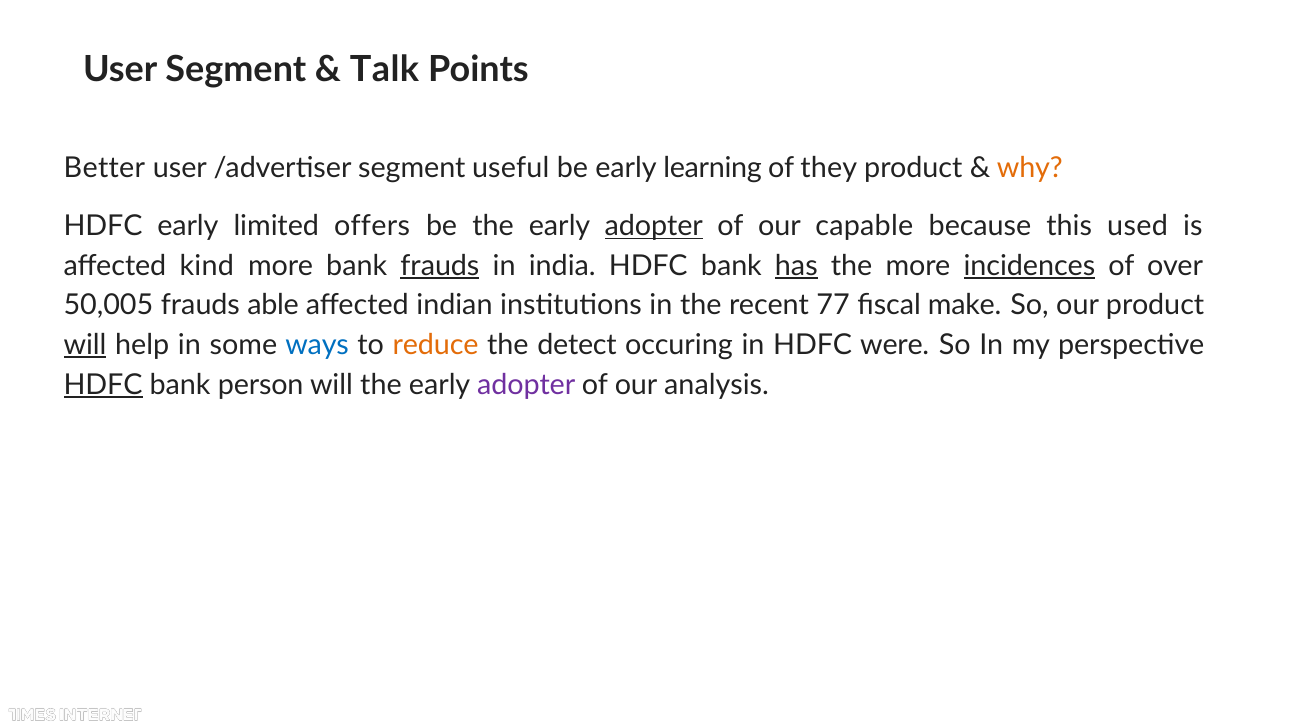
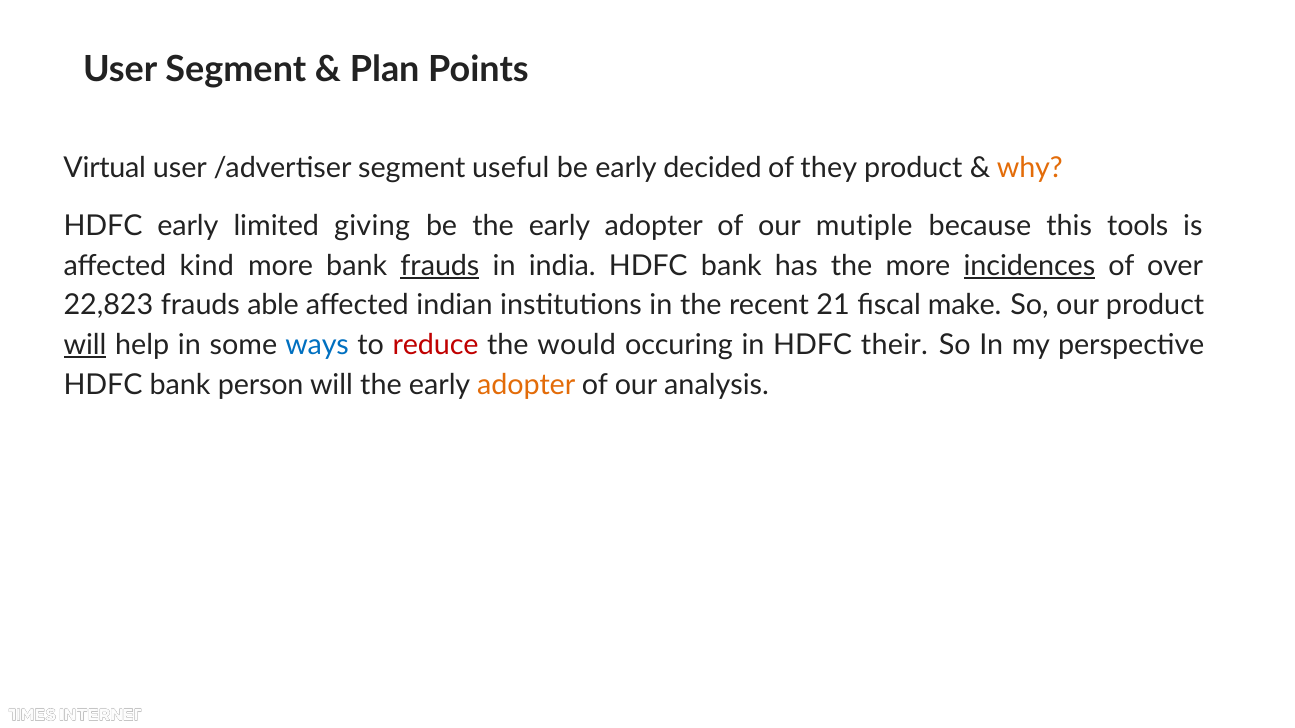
Talk: Talk -> Plan (385, 70)
Better: Better -> Virtual (105, 169)
learning: learning -> decided (713, 169)
offers: offers -> giving (372, 226)
adopter underline: present -> none (654, 226)
capable: capable -> mutiple (864, 226)
used: used -> tools (1138, 226)
has underline: present -> none (796, 266)
50,005: 50,005 -> 22,823 (108, 306)
77: 77 -> 21 (833, 306)
reduce colour: orange -> red (436, 345)
detect: detect -> would (577, 345)
were: were -> their (894, 345)
HDFC underline: present -> none (103, 385)
adopter colour: purple -> orange (526, 385)
